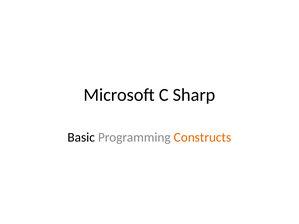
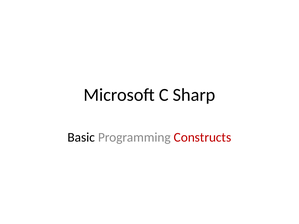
Constructs colour: orange -> red (202, 137)
